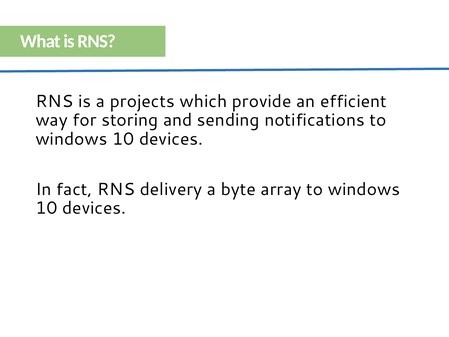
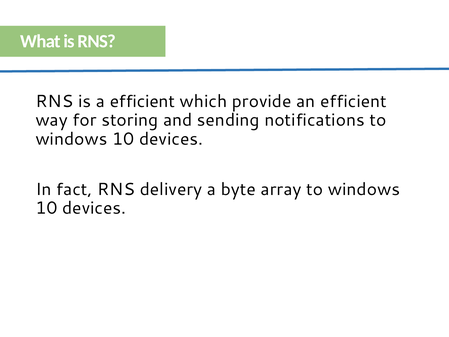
a projects: projects -> efficient (142, 101)
